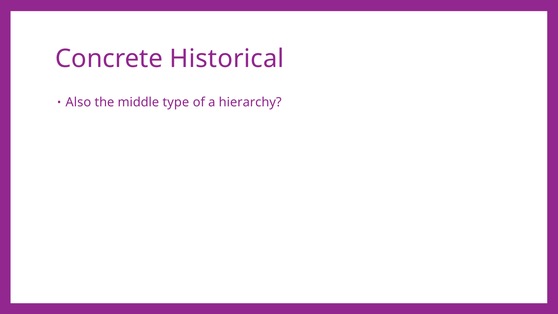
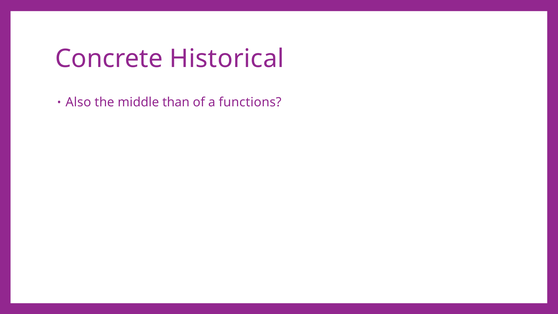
type: type -> than (176, 102)
hierarchy: hierarchy -> functions (250, 102)
